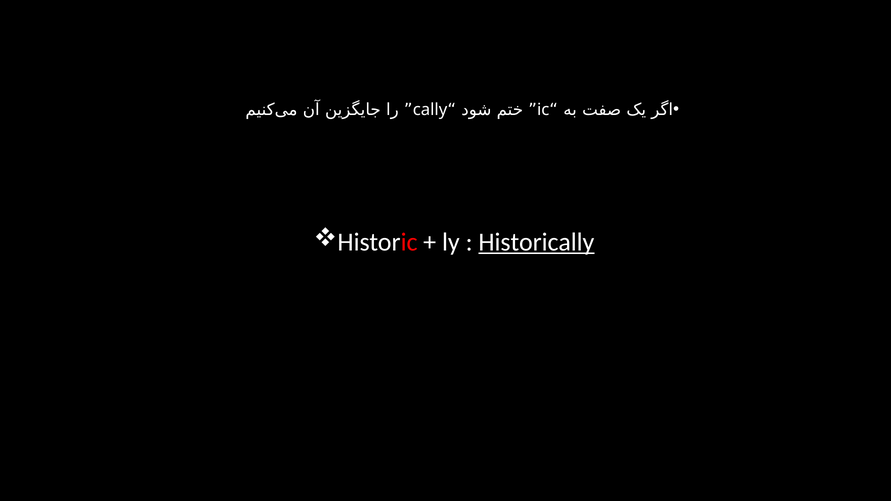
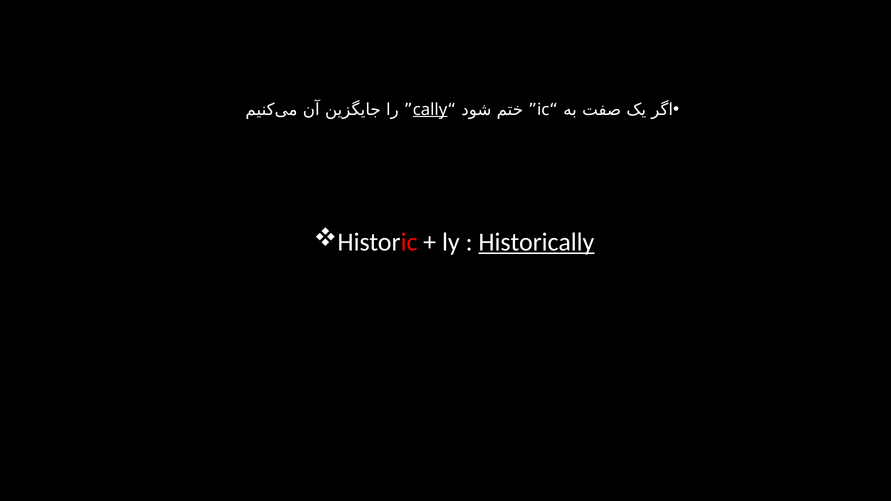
cally underline: none -> present (430, 110)
